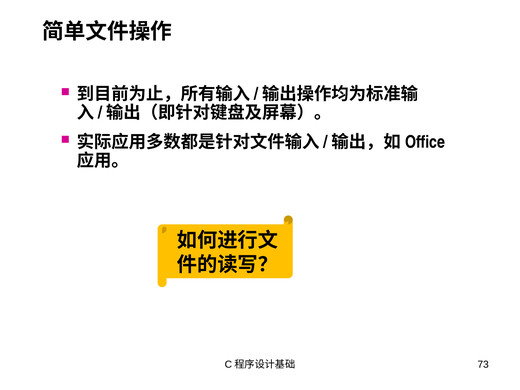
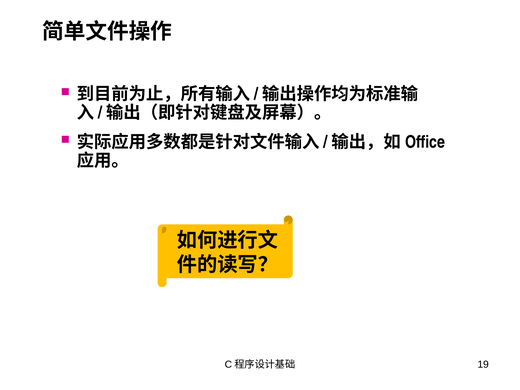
73: 73 -> 19 (483, 365)
